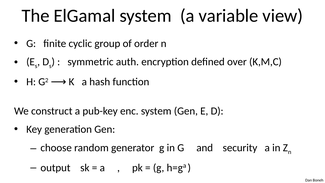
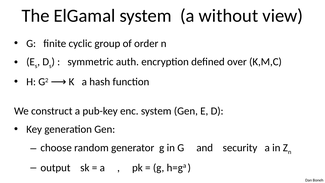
variable: variable -> without (228, 16)
